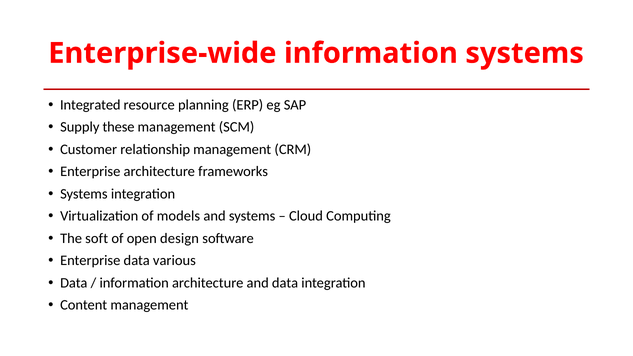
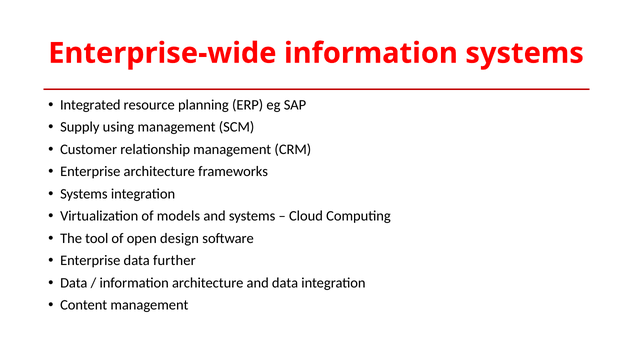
these: these -> using (118, 127)
soft: soft -> tool (97, 238)
various: various -> further (174, 261)
